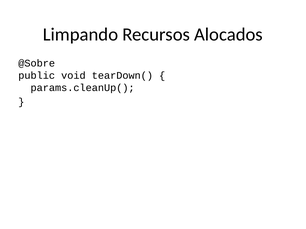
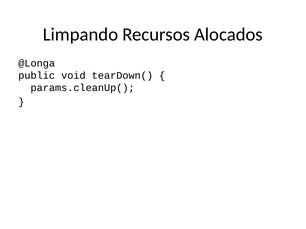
@Sobre: @Sobre -> @Longa (37, 63)
